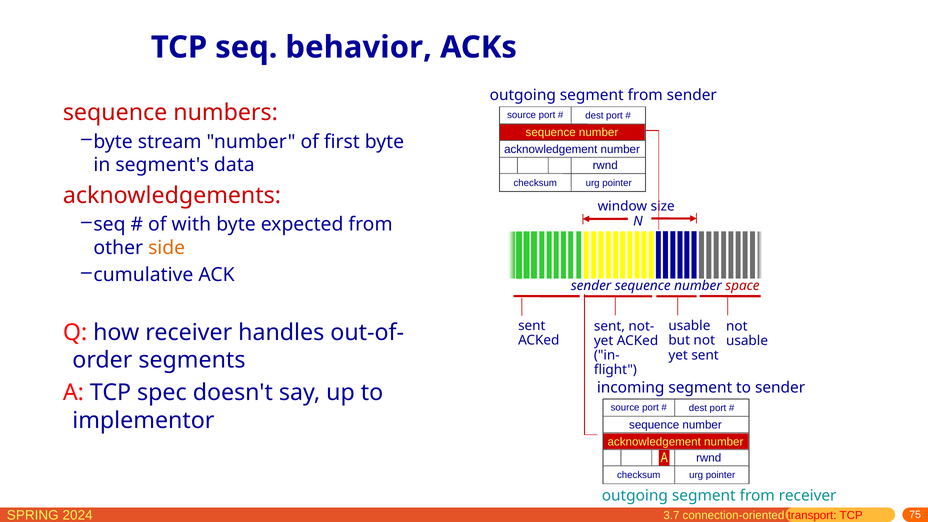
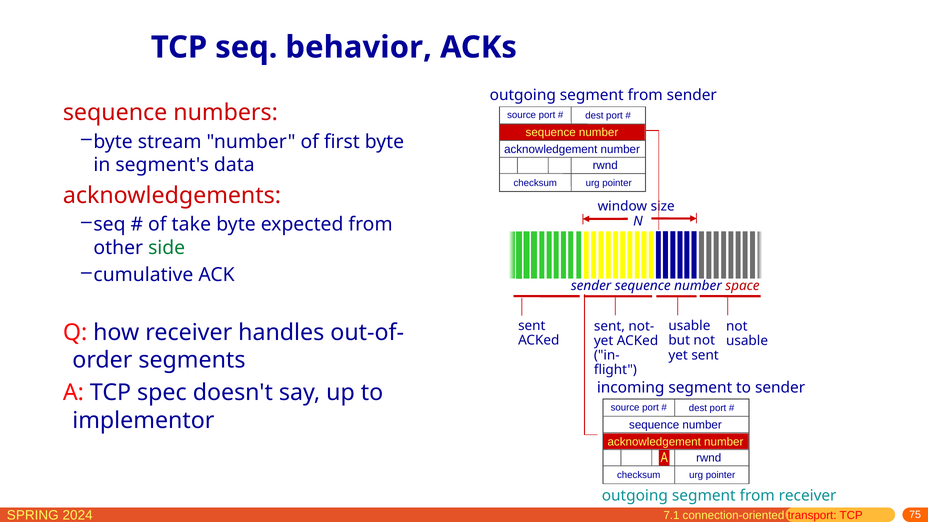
with: with -> take (191, 225)
side colour: orange -> green (167, 248)
3.7: 3.7 -> 7.1 (671, 515)
